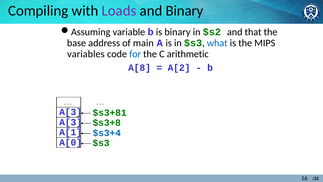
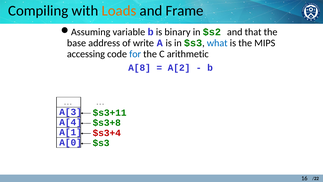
Loads colour: purple -> orange (119, 11)
and Binary: Binary -> Frame (185, 11)
main: main -> write (143, 43)
variables: variables -> accessing (86, 54)
$s3+81: $s3+81 -> $s3+11 (110, 113)
A[3: A[3 -> A[4 (71, 122)
$s3+4 colour: blue -> red (107, 133)
